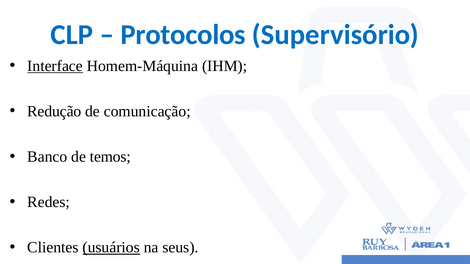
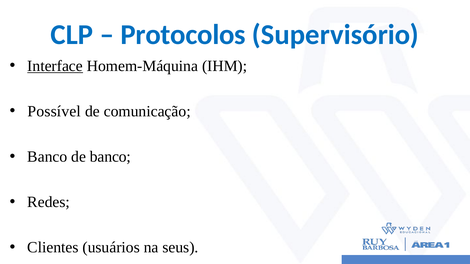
Redução: Redução -> Possível (54, 111)
de temos: temos -> banco (110, 157)
usuários underline: present -> none (111, 248)
